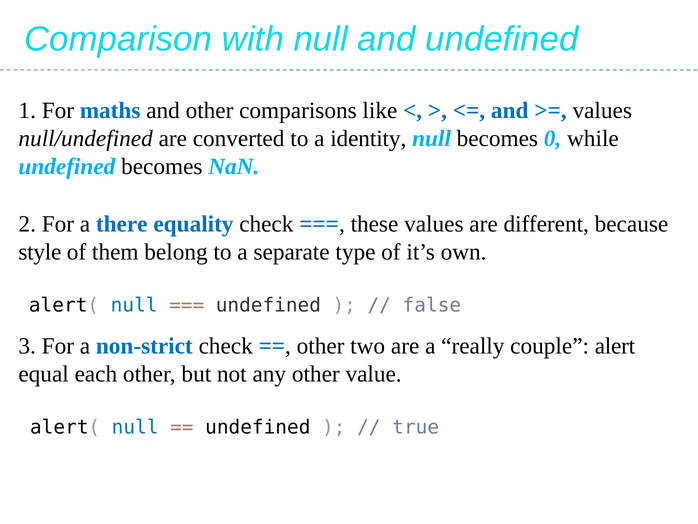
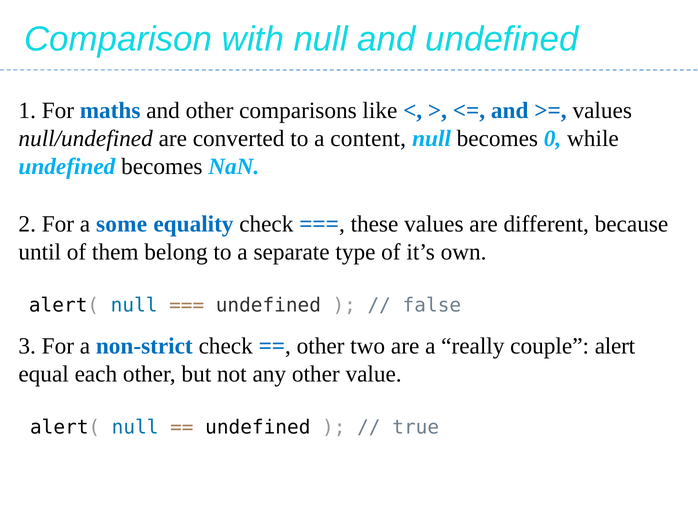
identity: identity -> content (368, 138)
there: there -> some (122, 224)
style: style -> until (40, 252)
